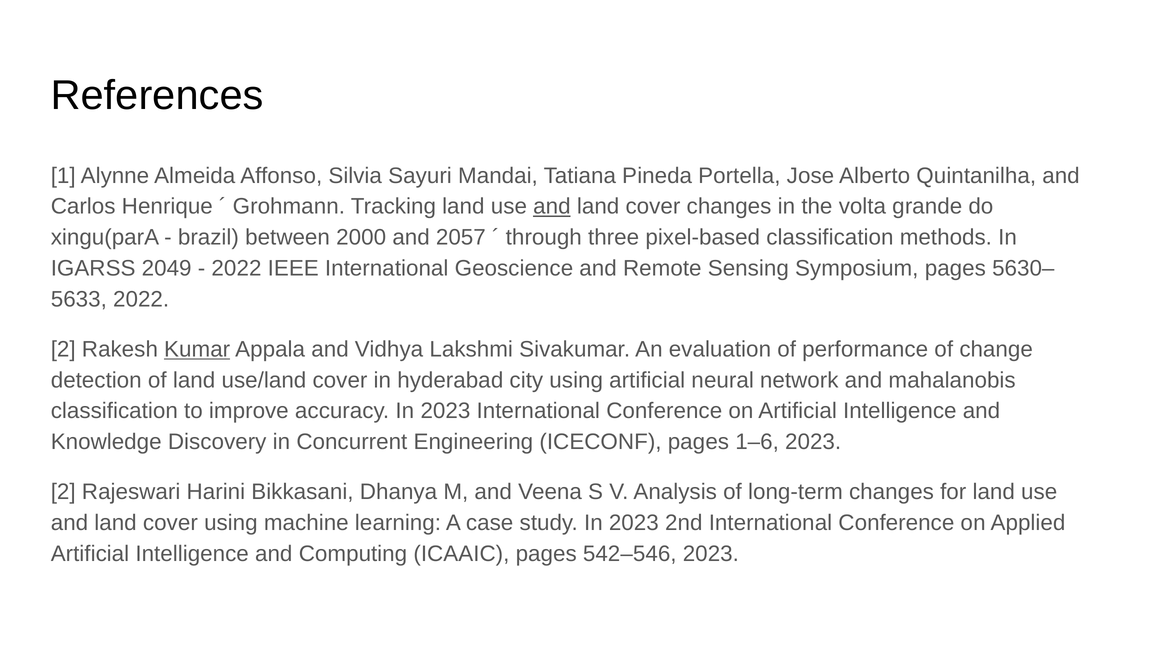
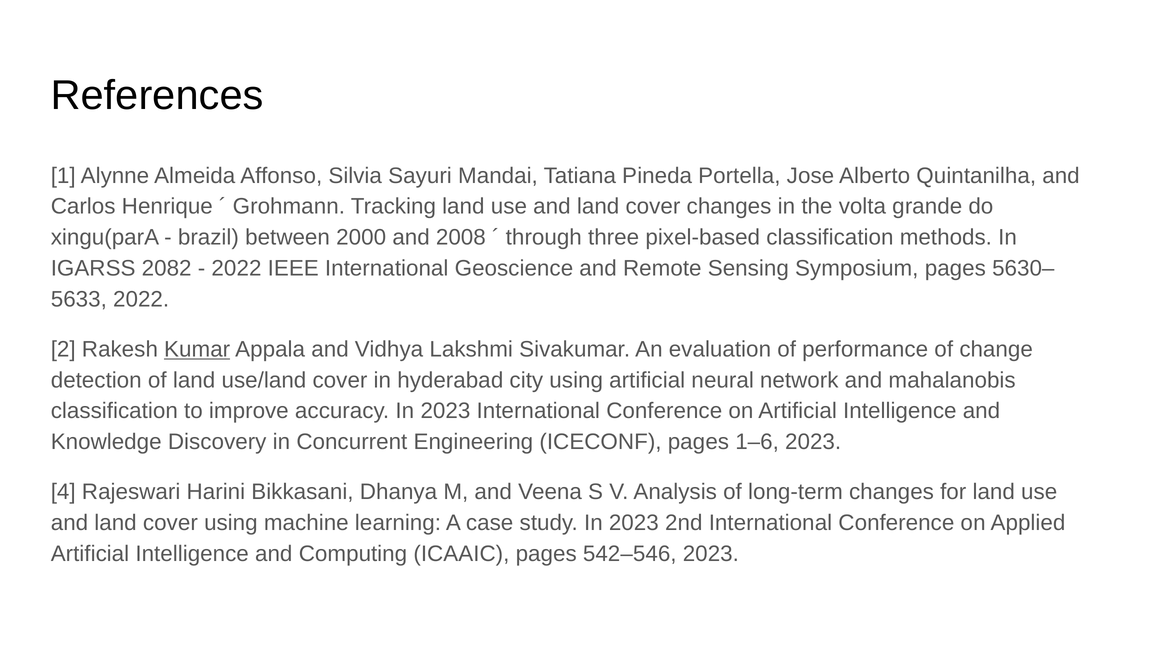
and underline: present -> none (552, 207)
2057: 2057 -> 2008 (461, 237)
2049: 2049 -> 2082 (167, 268)
2: 2 -> 4 (63, 492)
